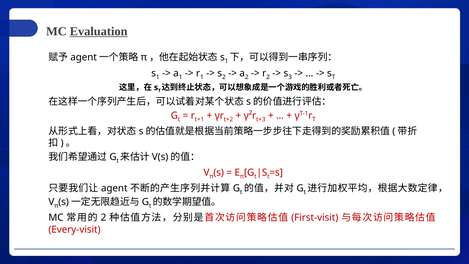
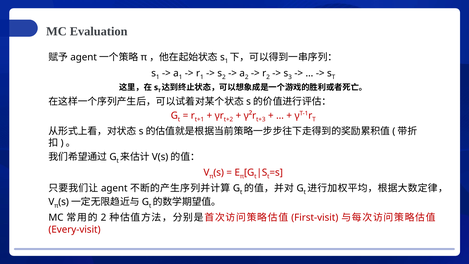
Evaluation underline: present -> none (99, 31)
